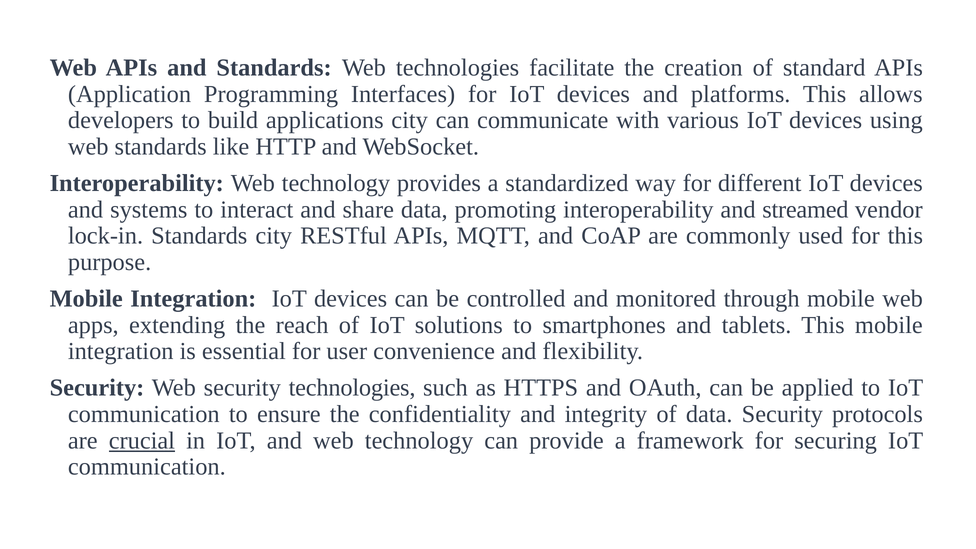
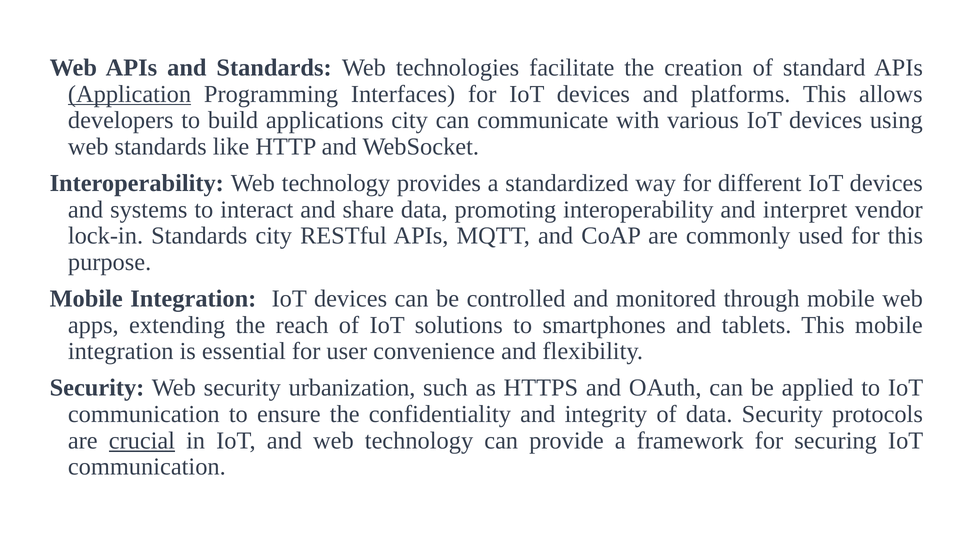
Application underline: none -> present (130, 94)
streamed: streamed -> interpret (805, 210)
security technologies: technologies -> urbanization (352, 388)
